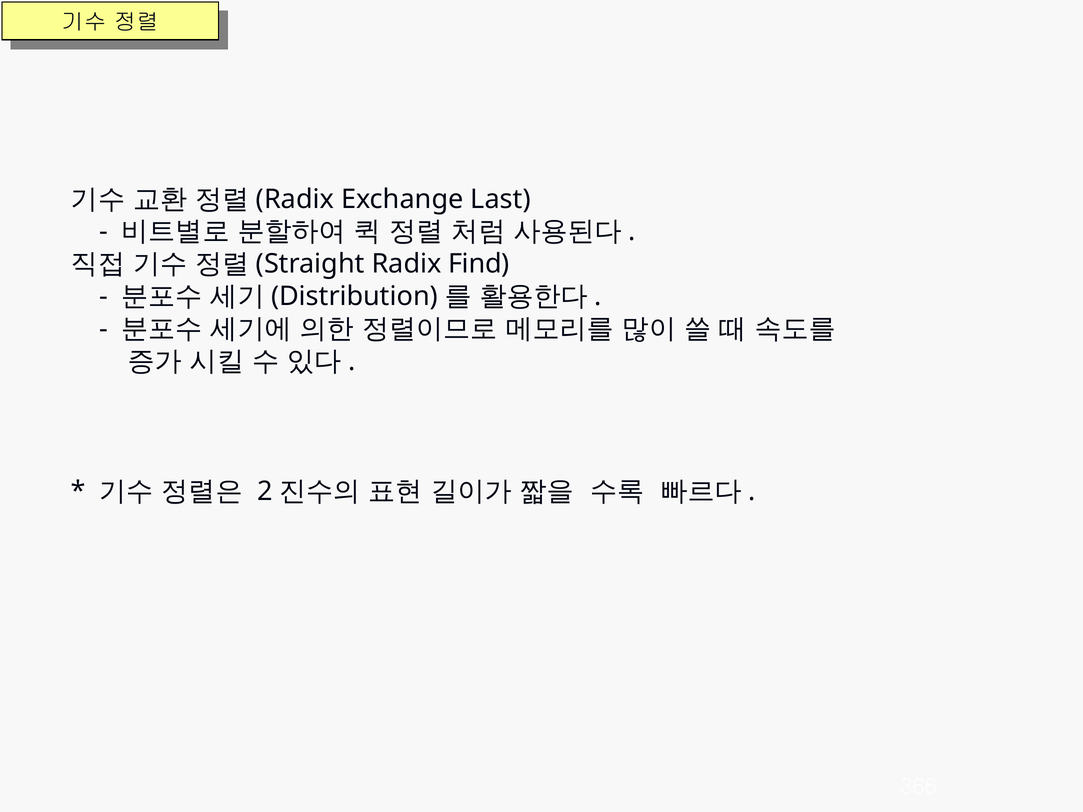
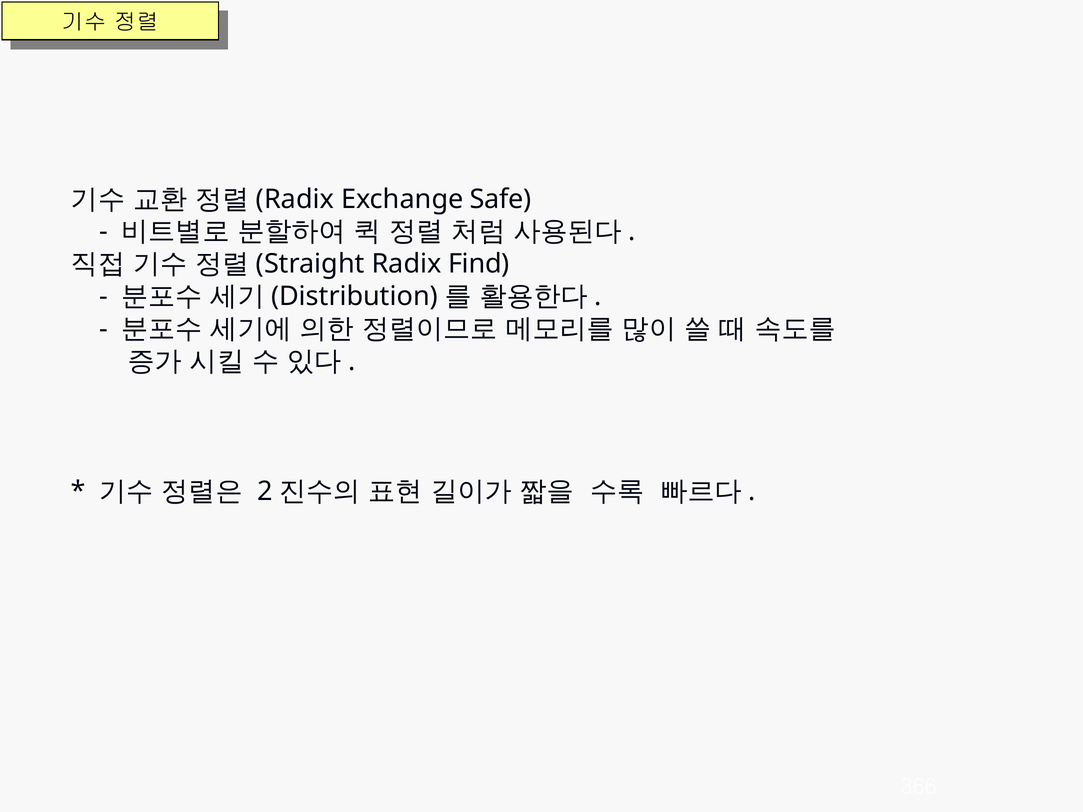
Last: Last -> Safe (501, 199)
